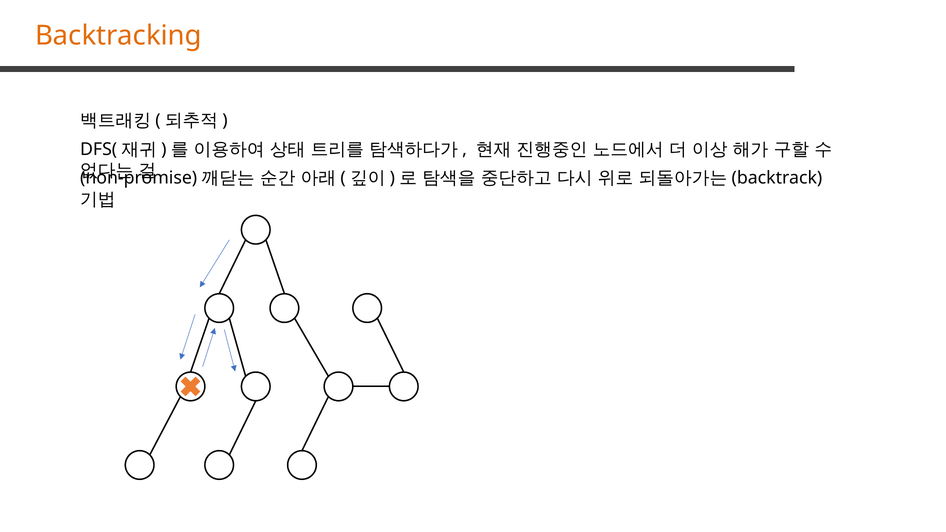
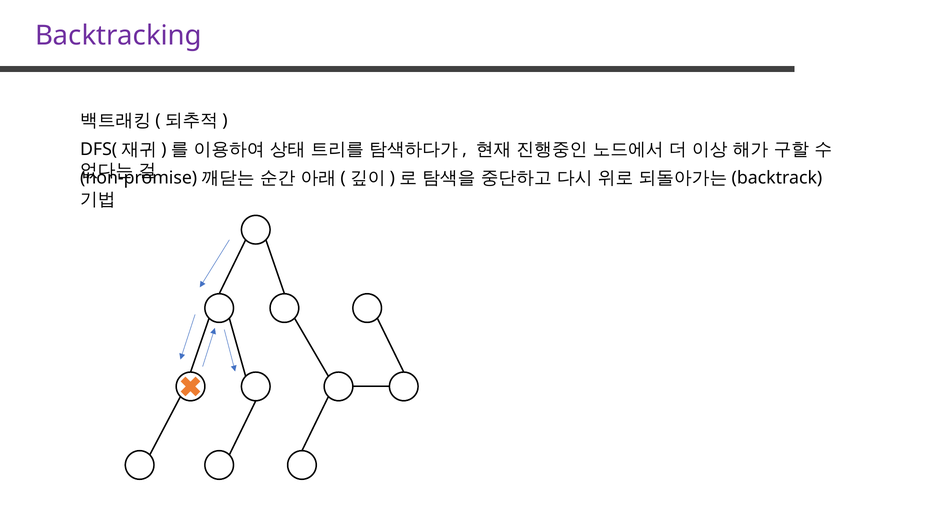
Backtracking colour: orange -> purple (118, 36)
